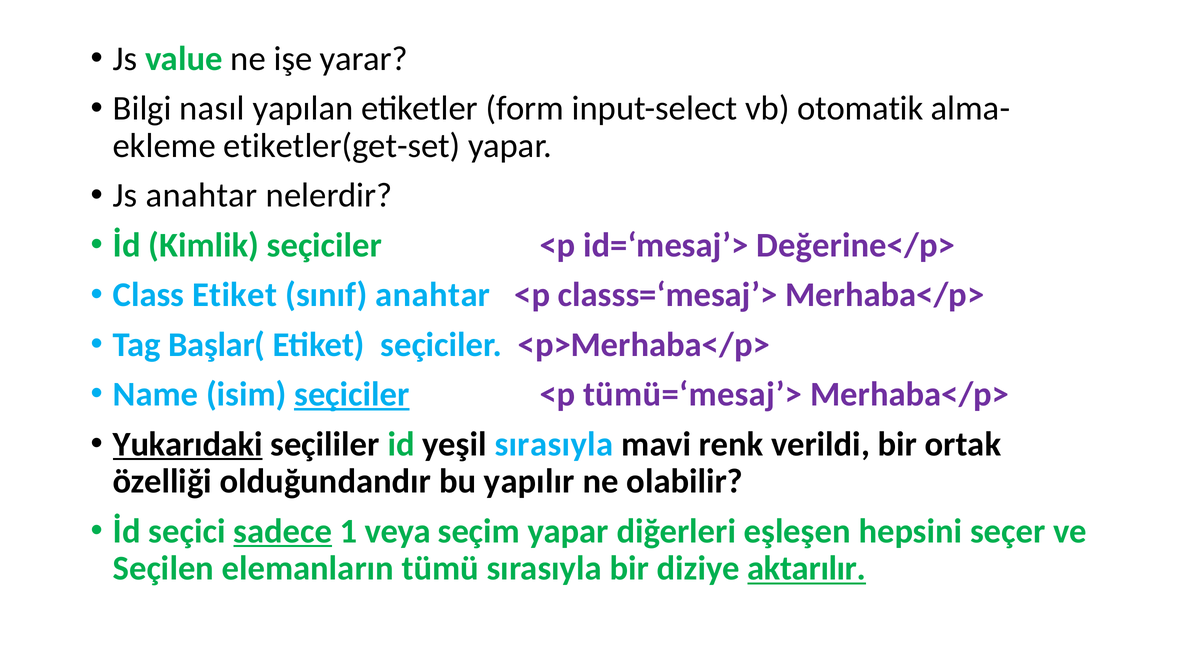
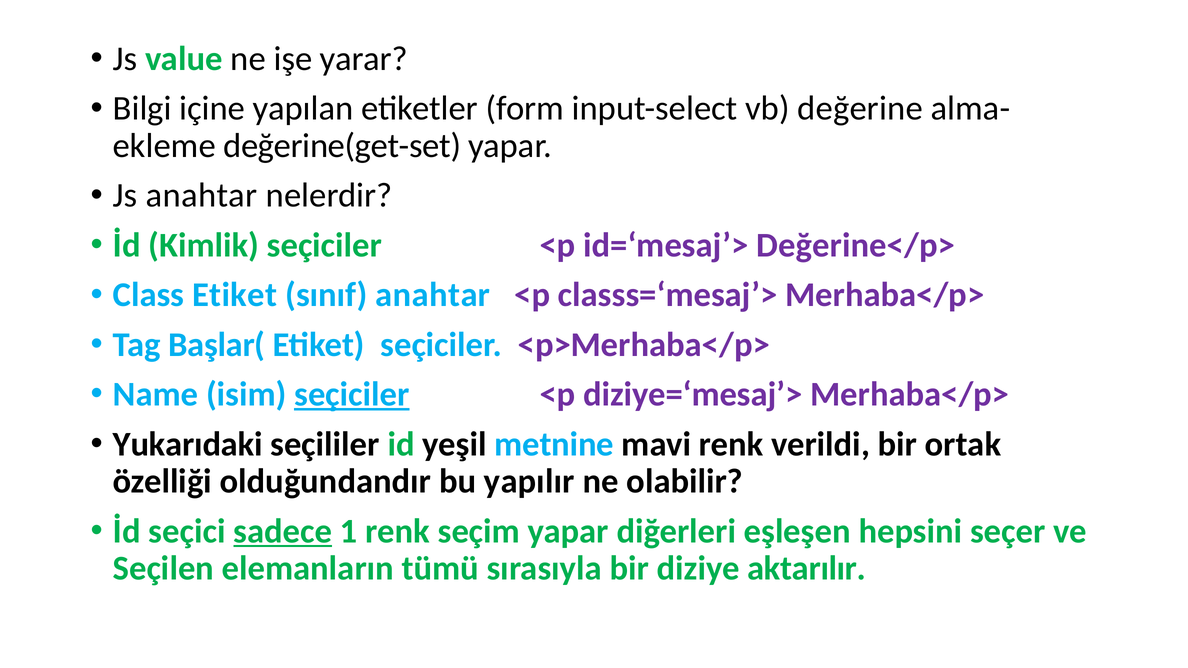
nasıl: nasıl -> içine (212, 108)
otomatik: otomatik -> değerine (860, 108)
etiketler(get-set: etiketler(get-set -> değerine(get-set (342, 146)
tümü=‘mesaj’>: tümü=‘mesaj’> -> diziye=‘mesaj’> (693, 395)
Yukarıdaki underline: present -> none (188, 444)
yeşil sırasıyla: sırasıyla -> metnine (554, 444)
1 veya: veya -> renk (398, 531)
aktarılır underline: present -> none (807, 569)
